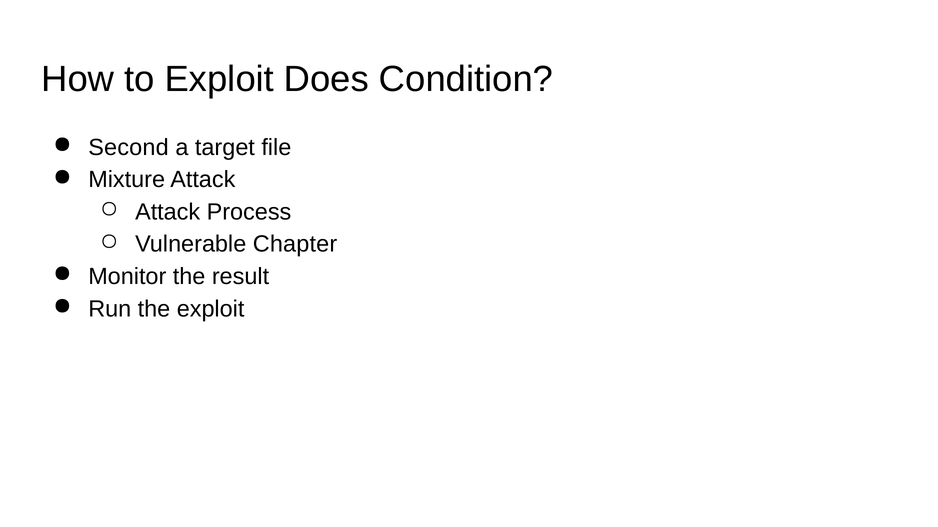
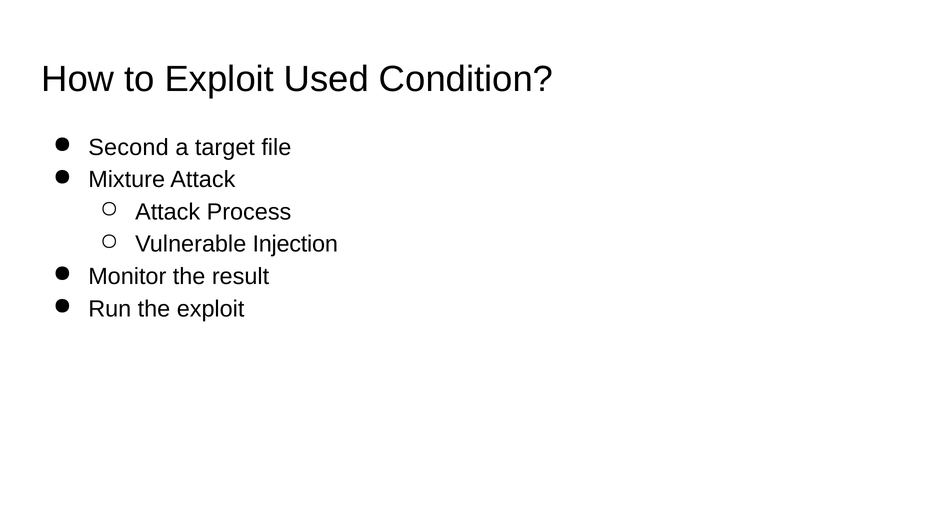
Does: Does -> Used (326, 79)
Chapter: Chapter -> Injection (295, 245)
